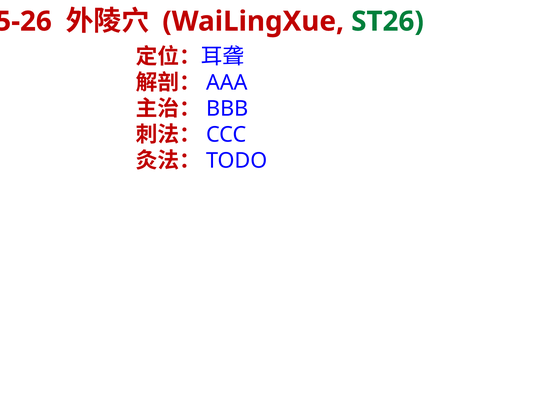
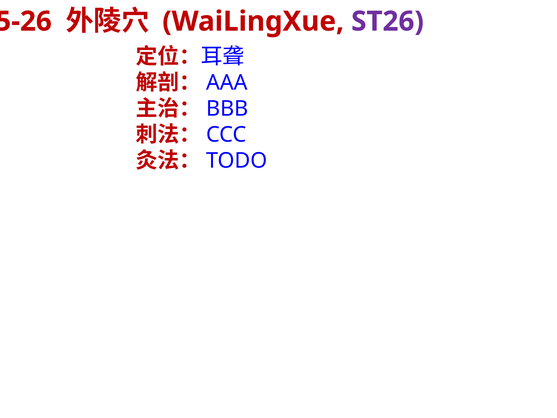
ST26 colour: green -> purple (387, 21)
